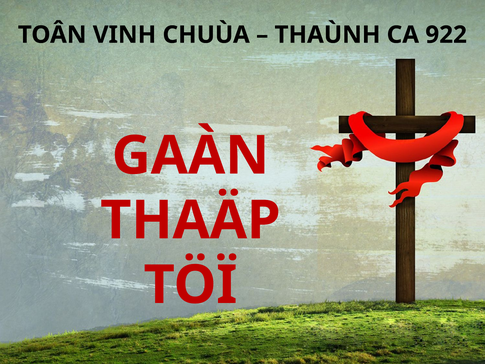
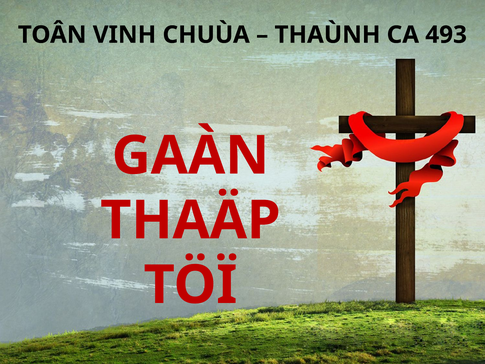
922: 922 -> 493 (446, 35)
